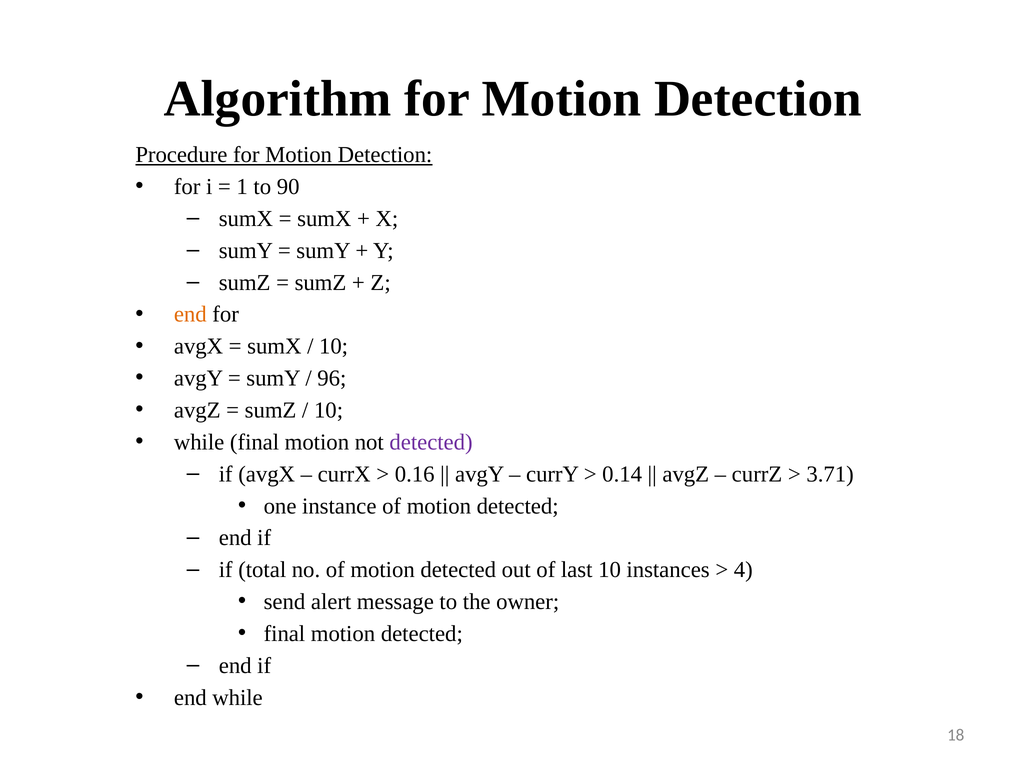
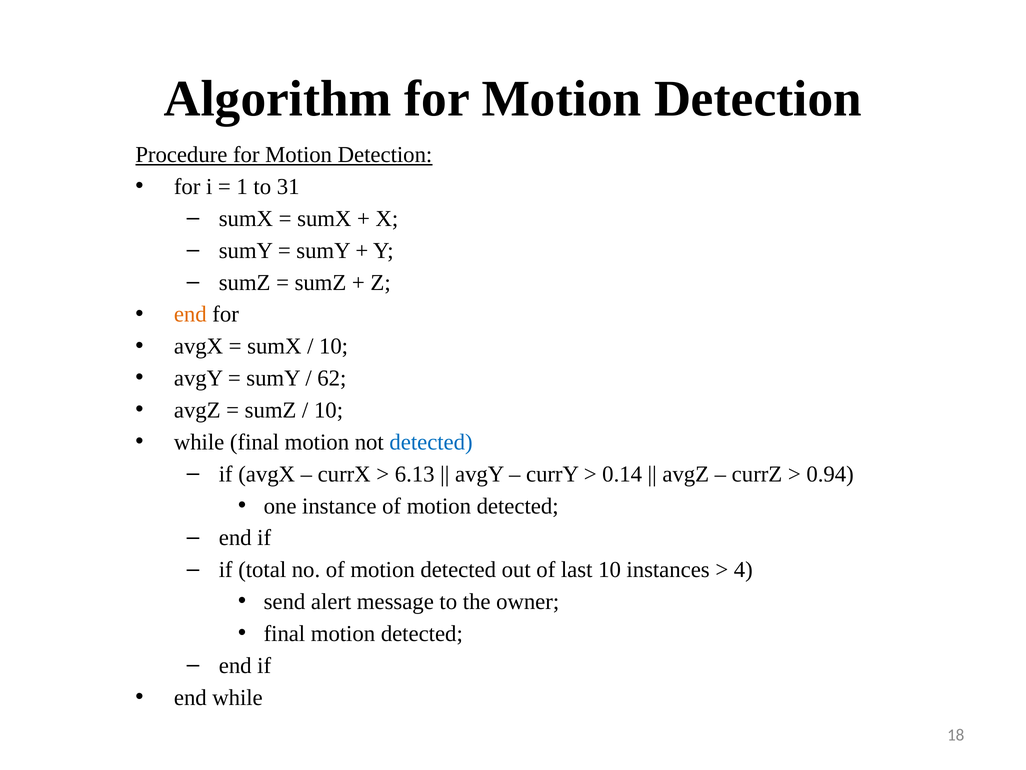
90: 90 -> 31 (288, 187)
96: 96 -> 62 (332, 378)
detected colour: purple -> blue (431, 442)
0.16: 0.16 -> 6.13 (415, 474)
3.71: 3.71 -> 0.94 (830, 474)
